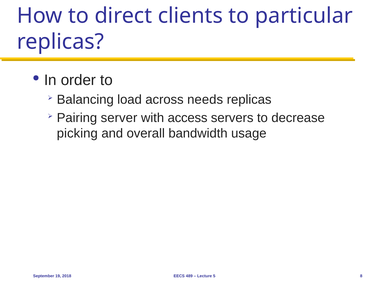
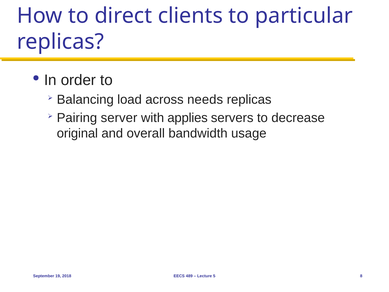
access: access -> applies (188, 118)
picking: picking -> original (77, 133)
